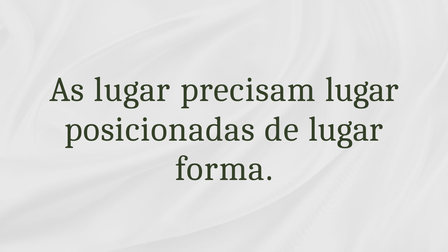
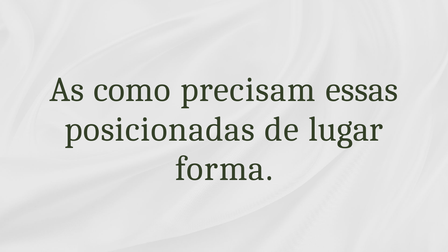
As lugar: lugar -> como (132, 90)
precisam lugar: lugar -> essas (362, 90)
